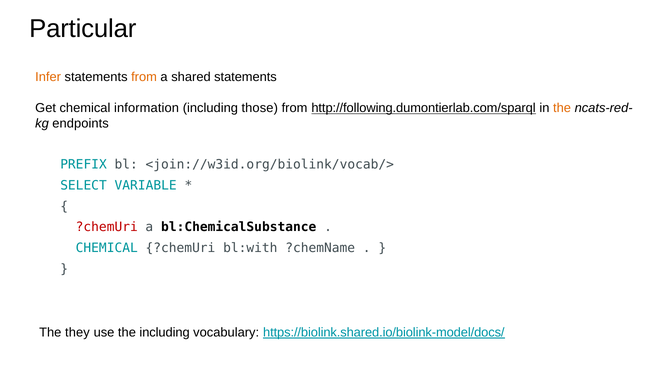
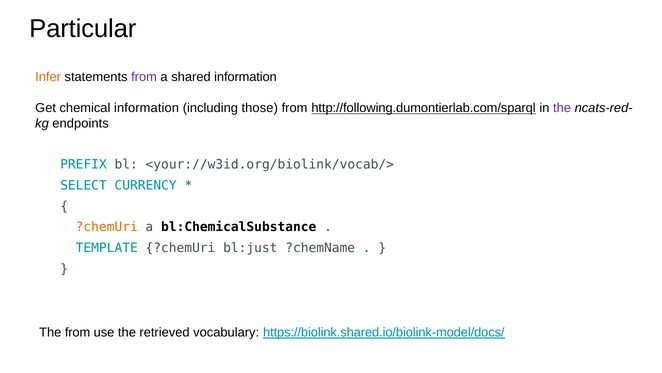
from colour: orange -> purple (144, 77)
shared statements: statements -> information (246, 77)
the colour: orange -> purple (562, 108)
<join://w3id.org/biolink/vocab/>: <join://w3id.org/biolink/vocab/> -> <your://w3id.org/biolink/vocab/> (270, 164)
VARIABLE: VARIABLE -> CURRENCY (146, 185)
?chemUri colour: red -> orange (107, 227)
CHEMICAL: CHEMICAL -> TEMPLATE (107, 248)
bl:with: bl:with -> bl:just (250, 248)
The they: they -> from (78, 332)
the including: including -> retrieved (165, 332)
